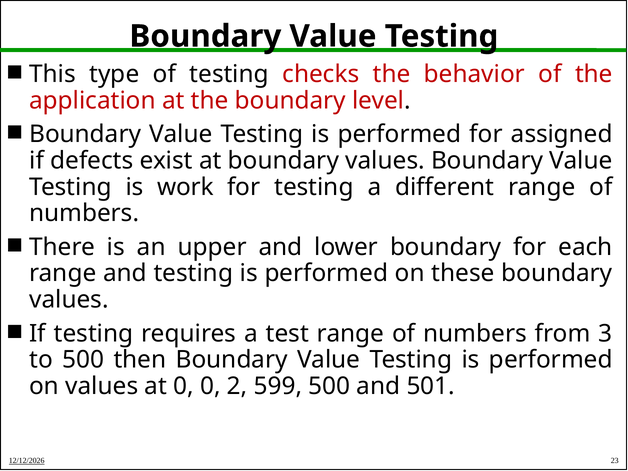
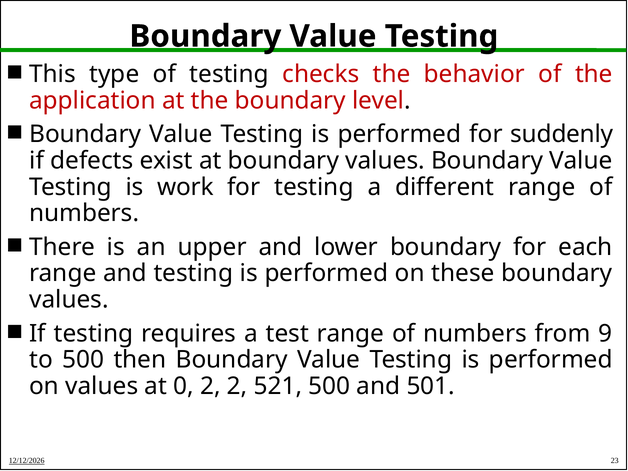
assigned: assigned -> suddenly (562, 134)
3: 3 -> 9 (605, 334)
0 0: 0 -> 2 (210, 386)
599: 599 -> 521 (278, 386)
